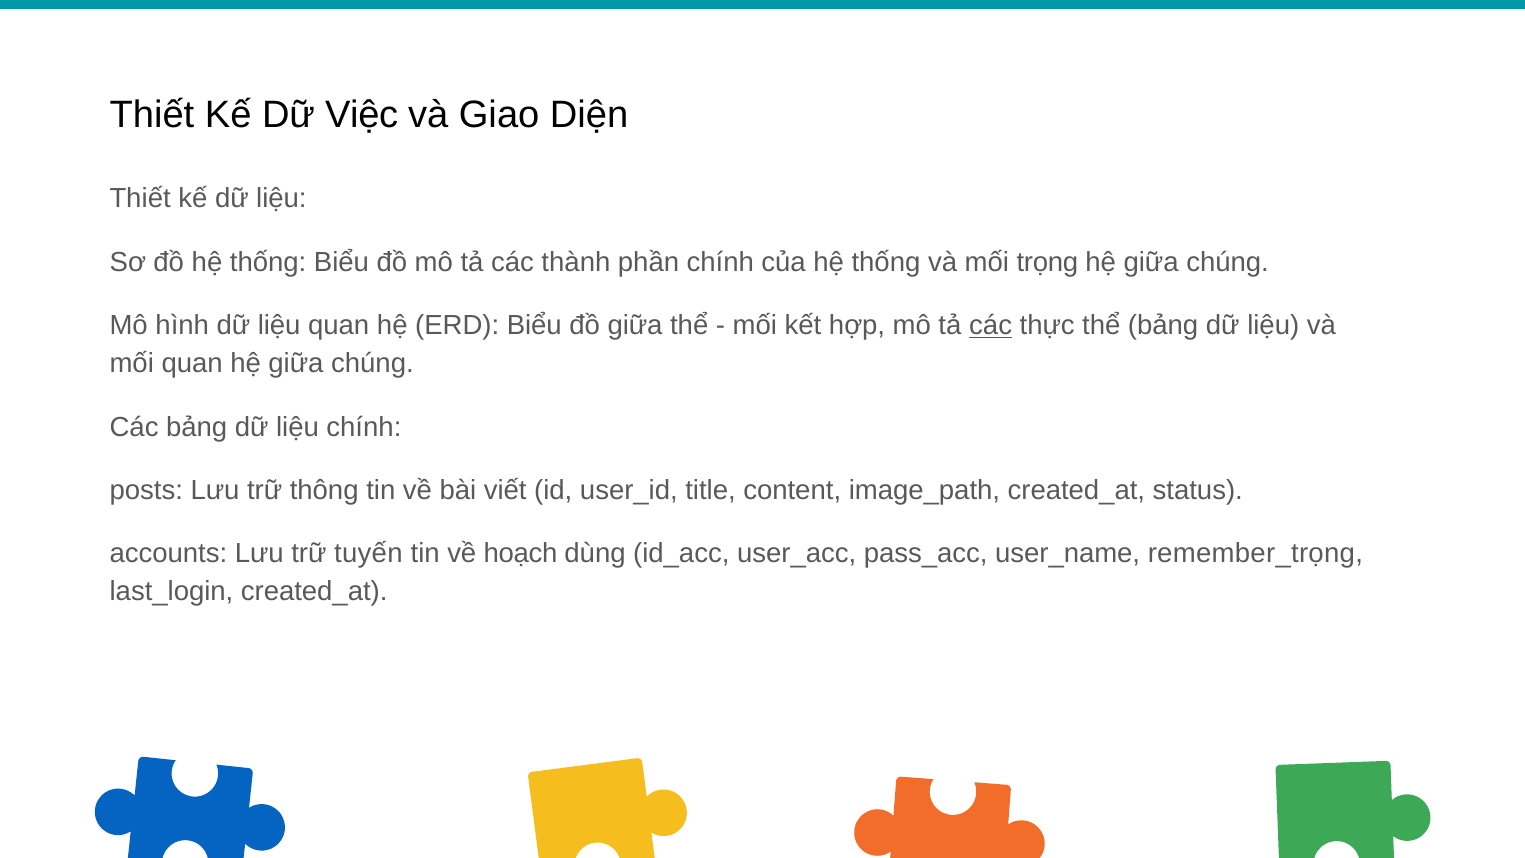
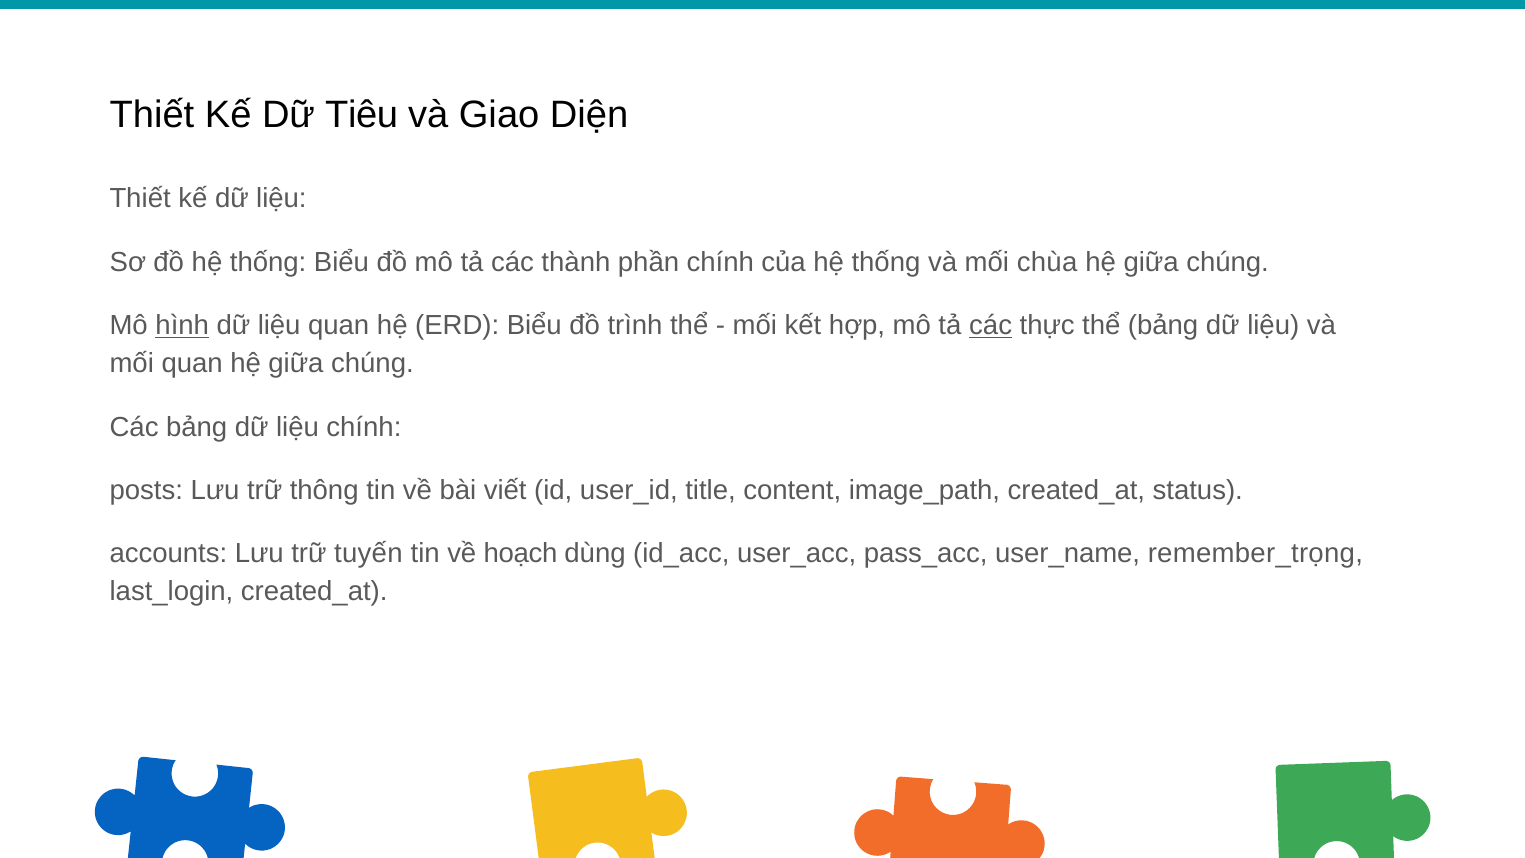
Việc: Việc -> Tiêu (362, 115)
trọng: trọng -> chùa (1047, 262)
hình underline: none -> present (182, 326)
đồ giữa: giữa -> trình (635, 326)
